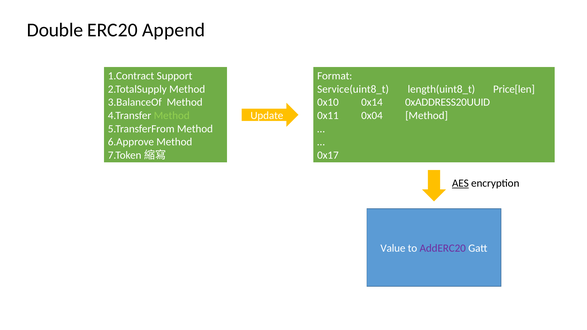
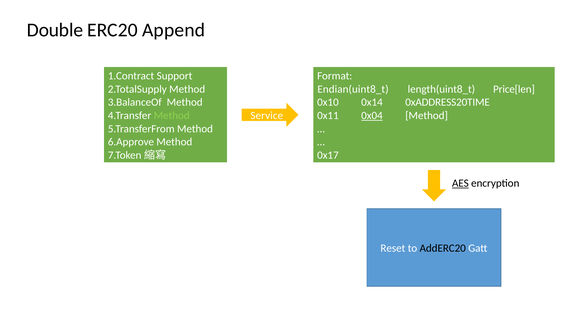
Service(uint8_t: Service(uint8_t -> Endian(uint8_t (353, 89)
0xADDRESS20UUID: 0xADDRESS20UUID -> 0xADDRESS20TIME (448, 102)
0x04 underline: none -> present (372, 116)
Update: Update -> Service (267, 116)
Value: Value -> Reset (393, 248)
AddERC20 colour: purple -> black (443, 248)
